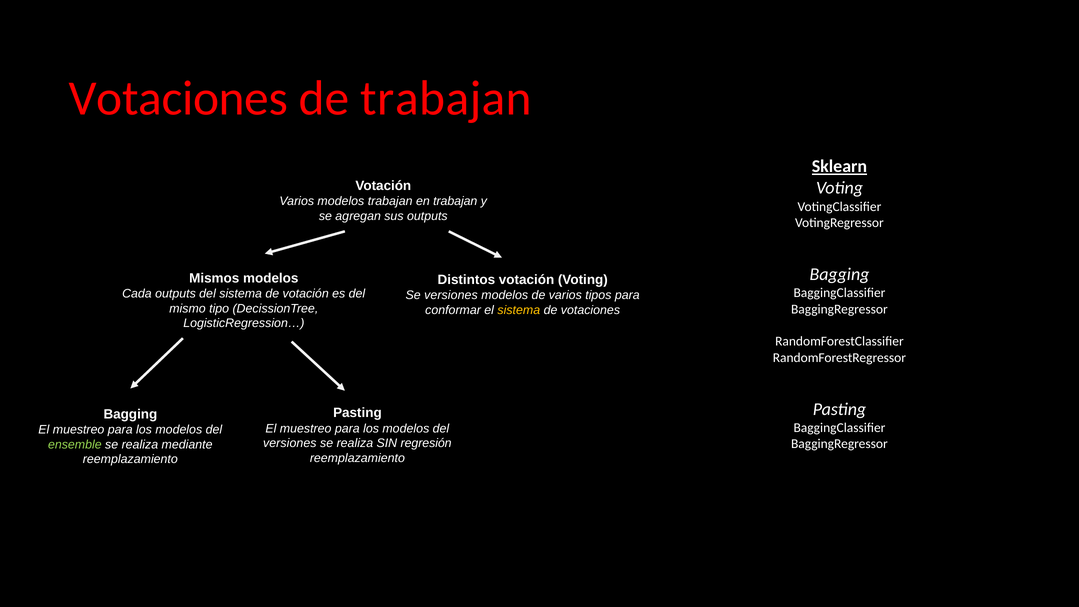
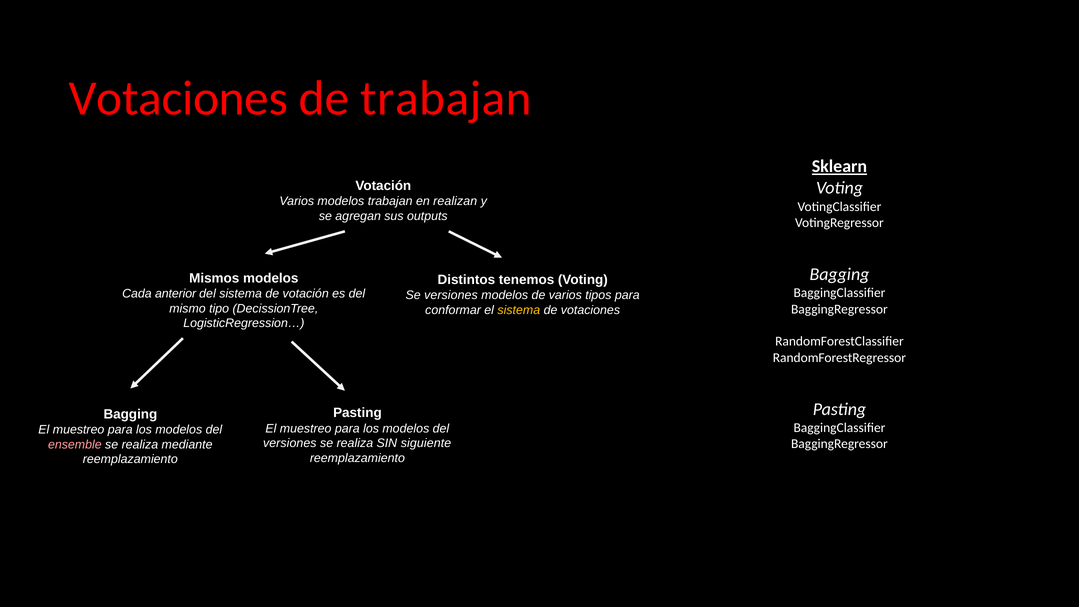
en trabajan: trabajan -> realizan (455, 201)
Distintos votación: votación -> tenemos (527, 280)
Cada outputs: outputs -> anterior (176, 294)
regresión: regresión -> siguiente (426, 443)
ensemble colour: light green -> pink (75, 444)
